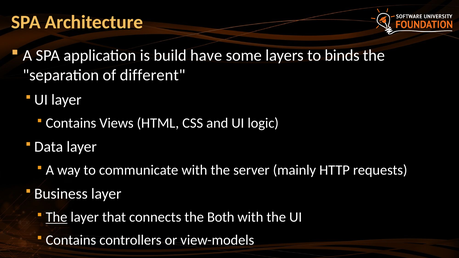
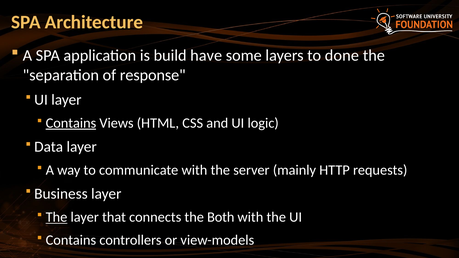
binds: binds -> done (342, 56)
different: different -> response (153, 75)
Contains underline: none -> present (71, 123)
